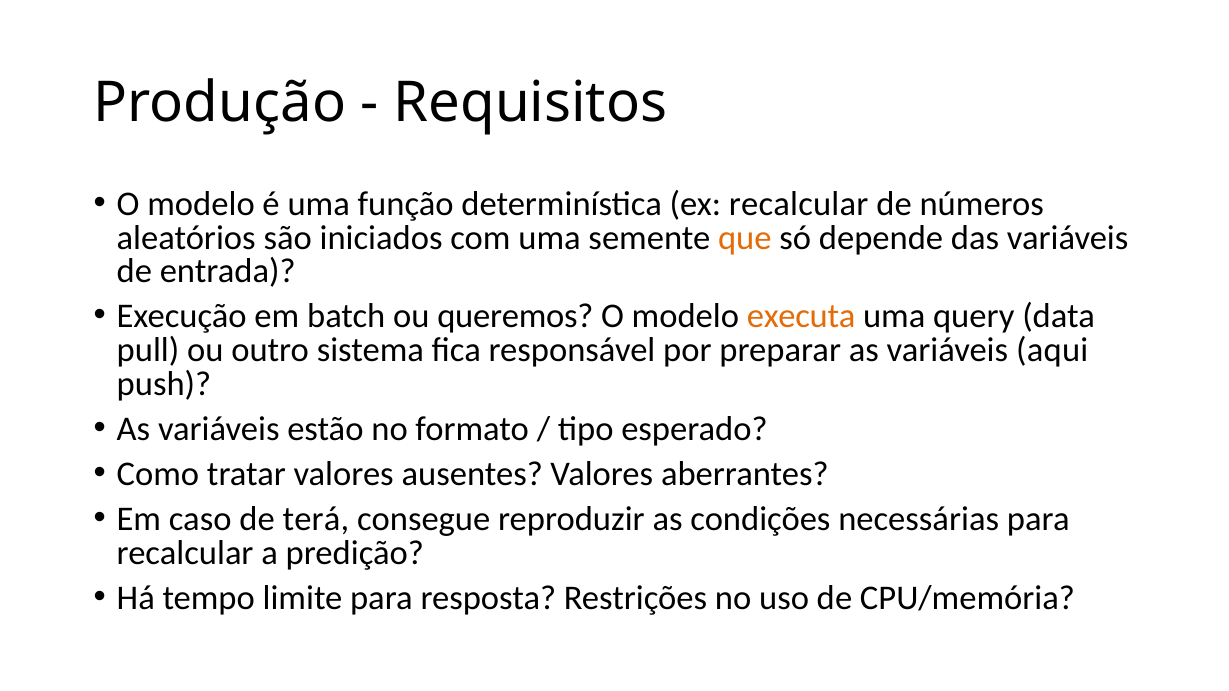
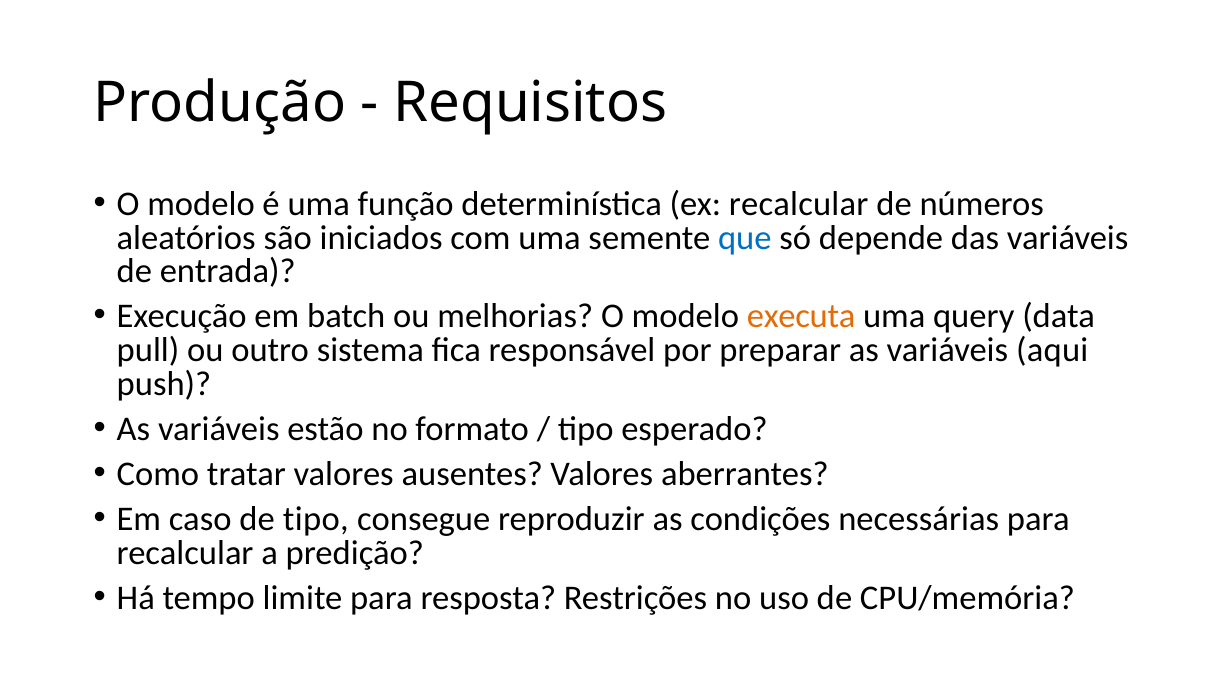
que colour: orange -> blue (745, 238)
queremos: queremos -> melhorias (515, 317)
de terá: terá -> tipo (316, 519)
